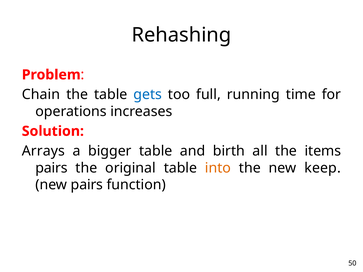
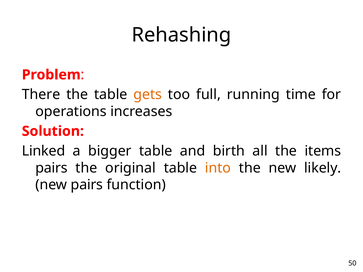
Chain: Chain -> There (41, 95)
gets colour: blue -> orange (148, 95)
Arrays: Arrays -> Linked (44, 151)
keep: keep -> likely (323, 168)
